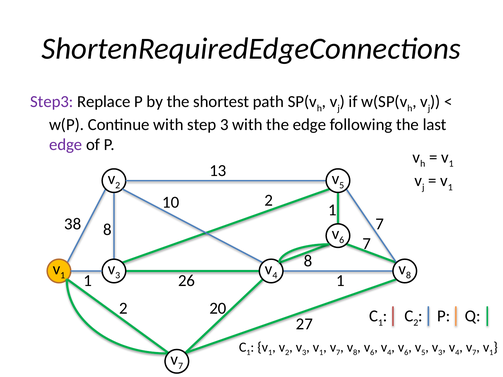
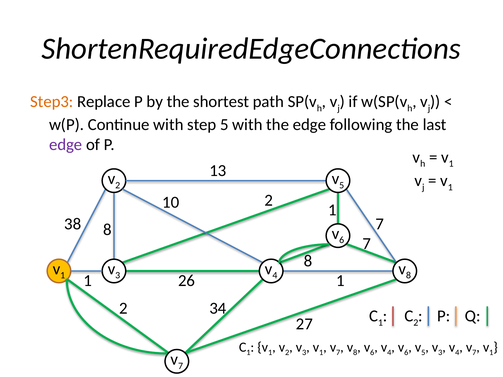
Step3 colour: purple -> orange (52, 102)
step 3: 3 -> 5 (224, 125)
20: 20 -> 34 (218, 308)
